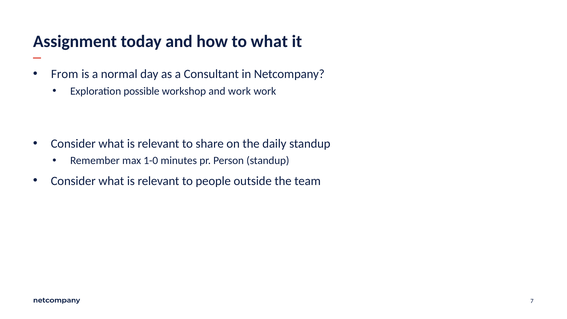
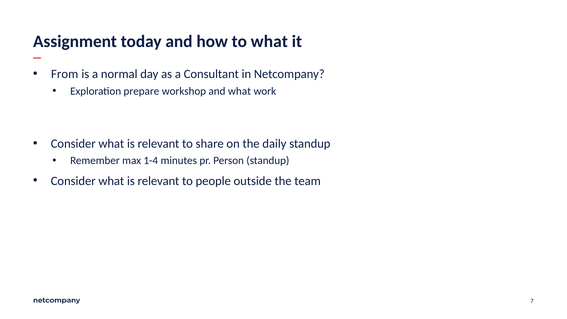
possible: possible -> prepare (141, 91)
and work: work -> what (239, 91)
1-0: 1-0 -> 1-4 (151, 161)
